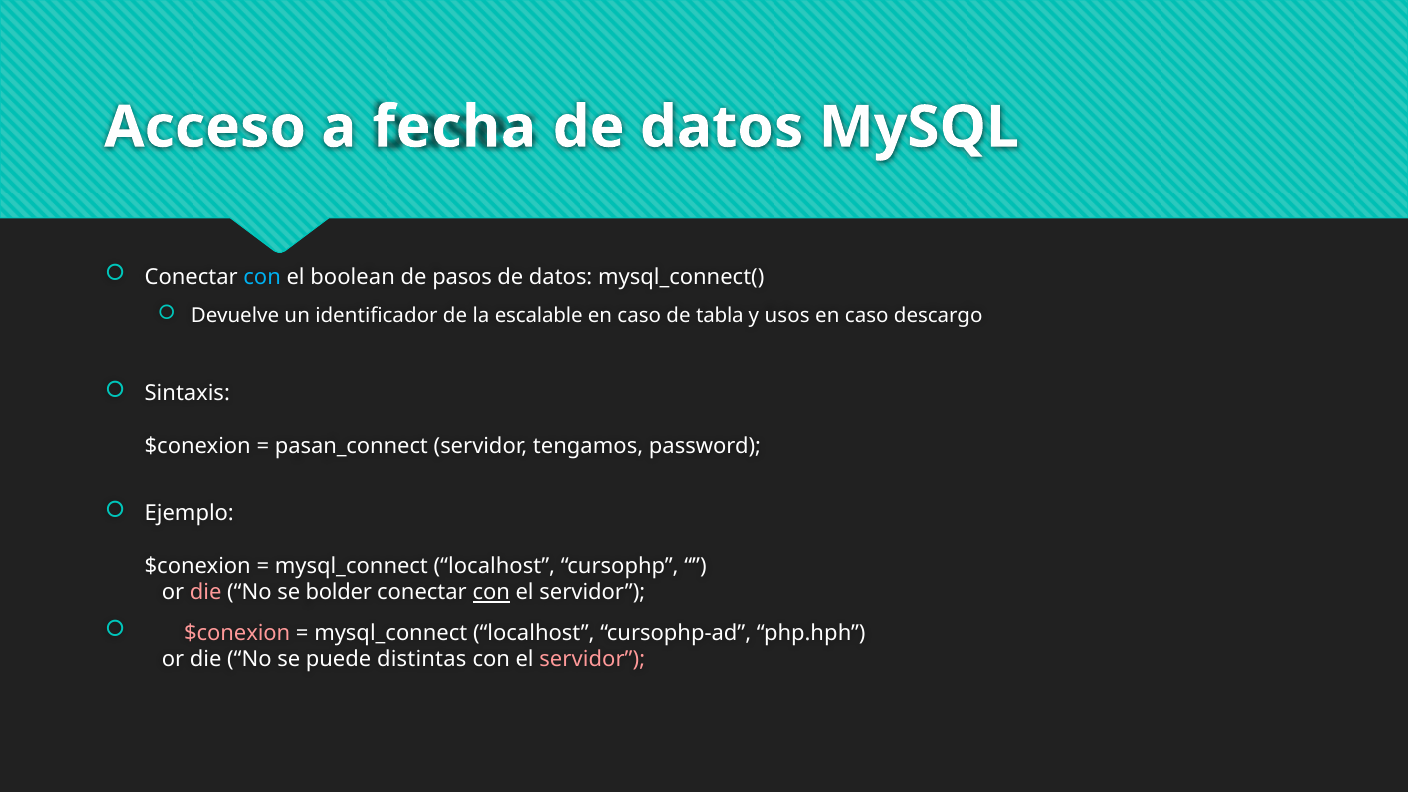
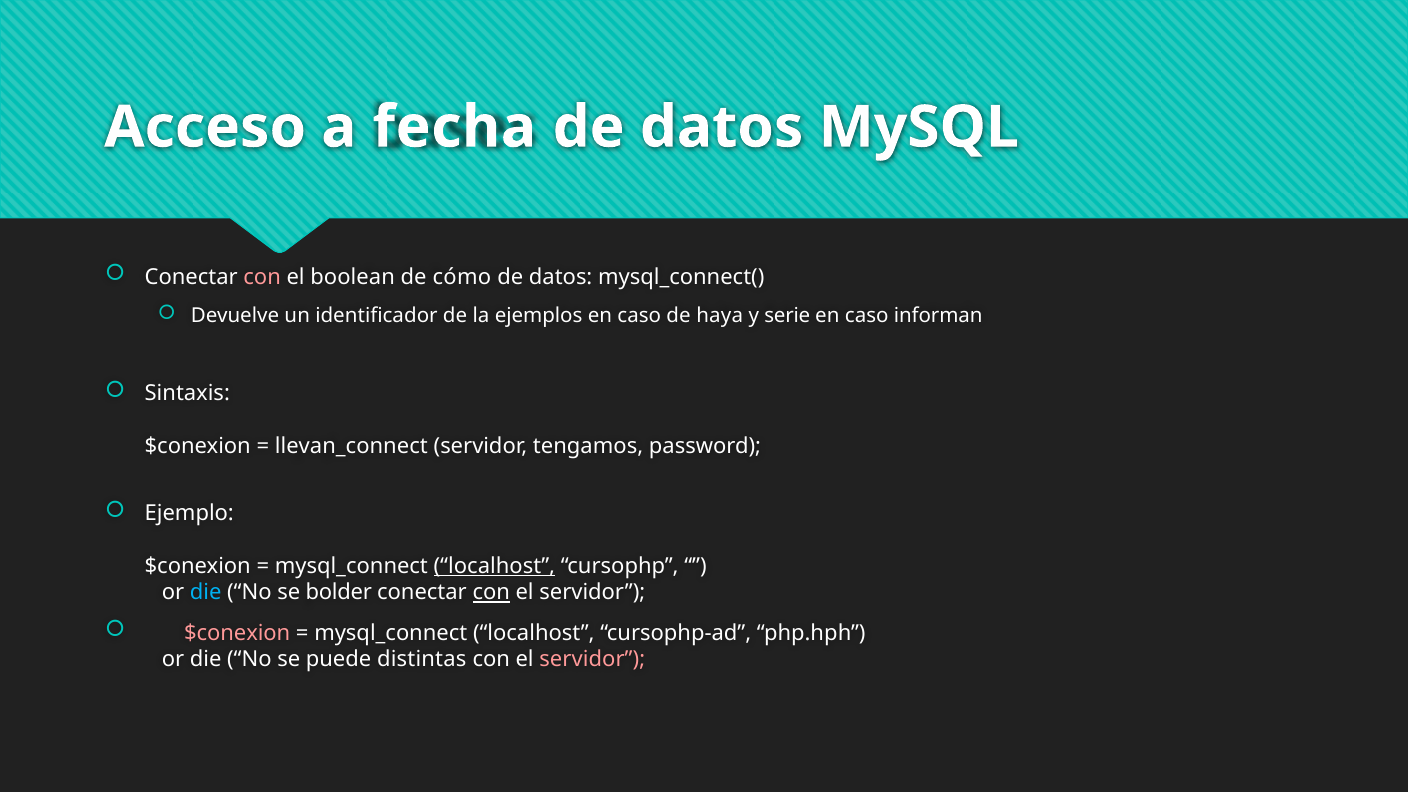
con colour: light blue -> pink (262, 277)
pasos: pasos -> cómo (462, 277)
escalable: escalable -> ejemplos (539, 316)
tabla: tabla -> haya (720, 316)
usos: usos -> serie (787, 316)
descargo: descargo -> informan (938, 316)
pasan_connect: pasan_connect -> llevan_connect (351, 446)
localhost underline: none -> present (494, 566)
die colour: pink -> light blue (206, 593)
